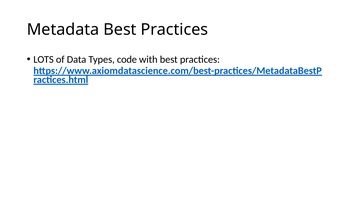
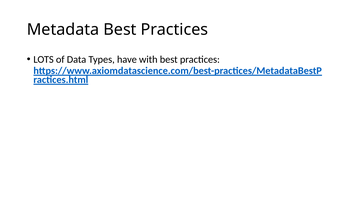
code: code -> have (127, 60)
